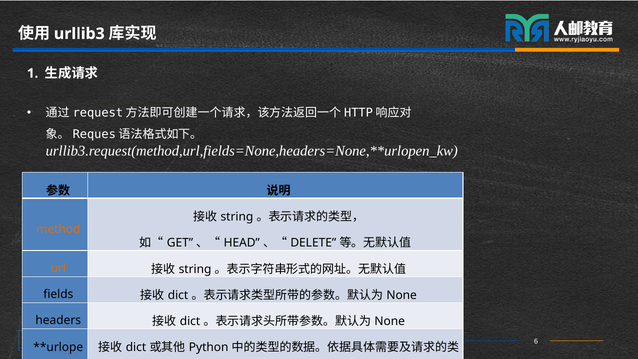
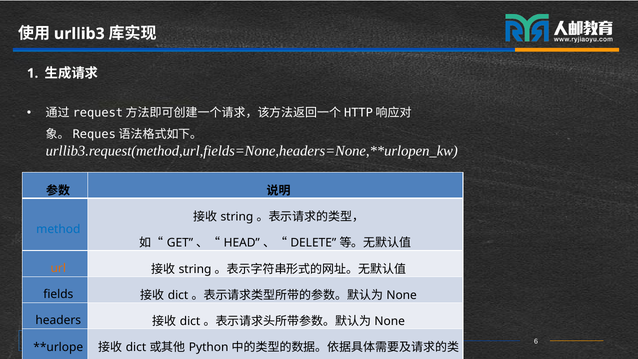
method colour: orange -> blue (58, 229)
